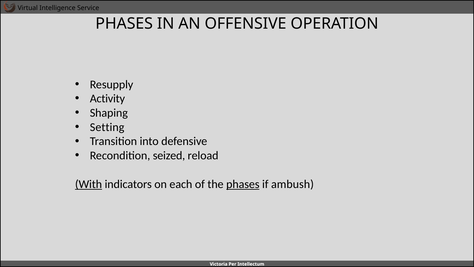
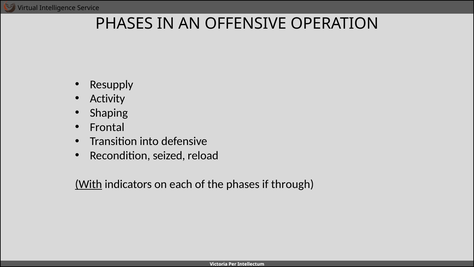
Setting: Setting -> Frontal (107, 127)
phases underline: present -> none (243, 184)
ambush: ambush -> through (292, 184)
